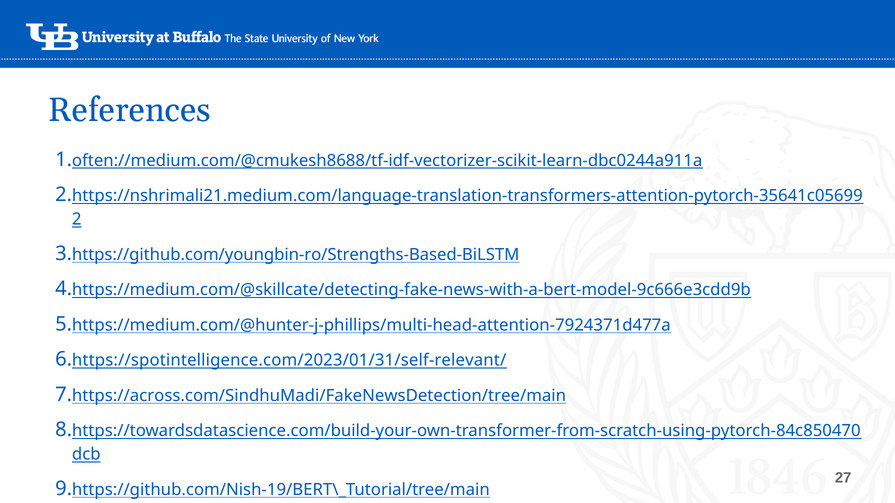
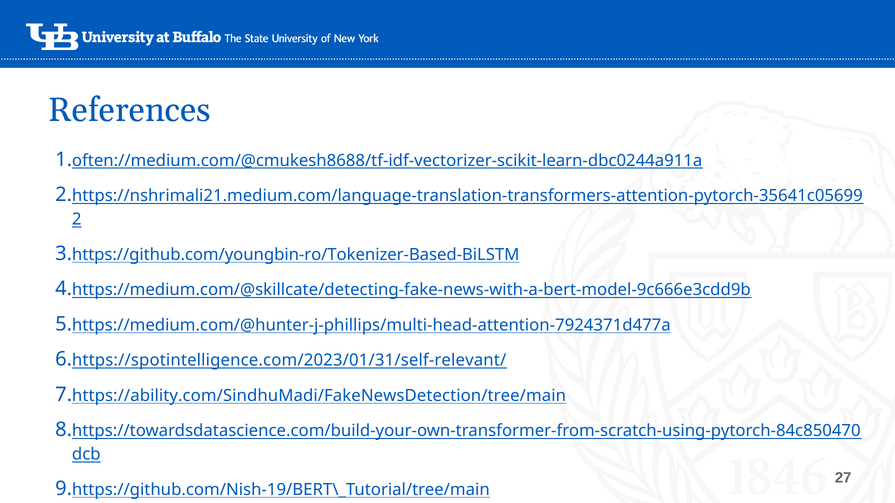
https://github.com/youngbin-ro/Strengths-Based-BiLSTM: https://github.com/youngbin-ro/Strengths-Based-BiLSTM -> https://github.com/youngbin-ro/Tokenizer-Based-BiLSTM (296, 255)
https://across.com/SindhuMadi/FakeNewsDetection/tree/main: https://across.com/SindhuMadi/FakeNewsDetection/tree/main -> https://ability.com/SindhuMadi/FakeNewsDetection/tree/main (319, 396)
